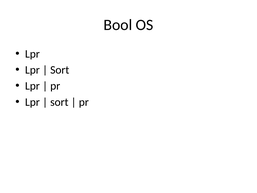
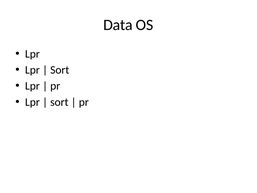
Bool: Bool -> Data (118, 25)
